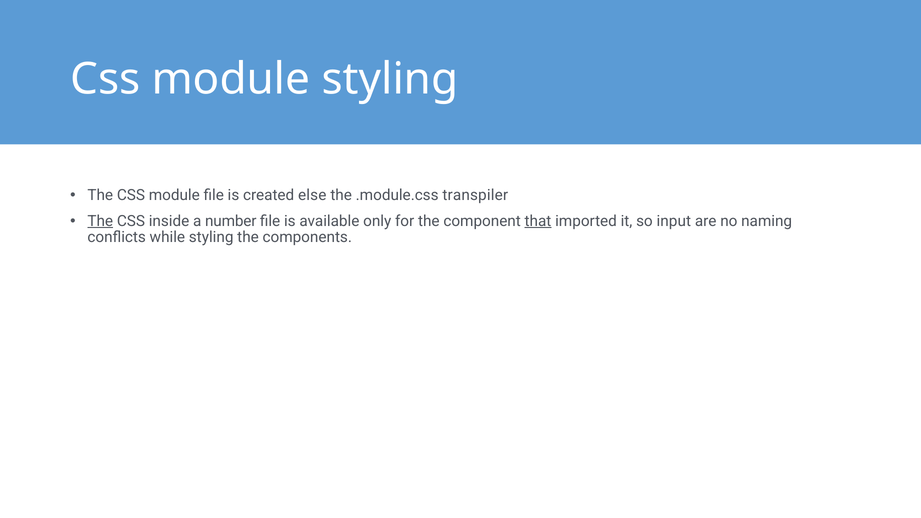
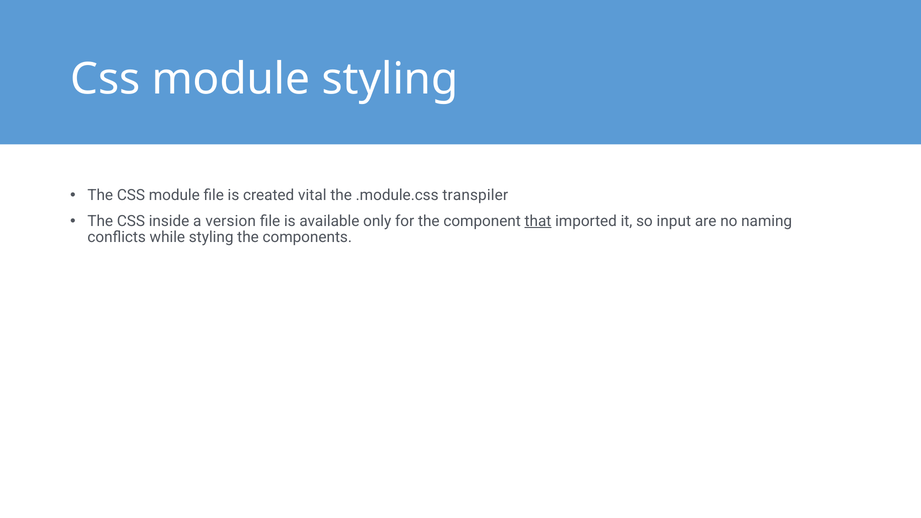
else: else -> vital (312, 195)
The underline: present -> none (100, 221)
number: number -> version (231, 221)
